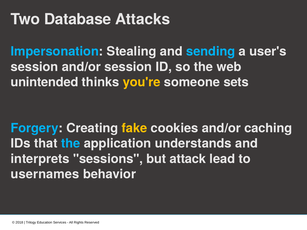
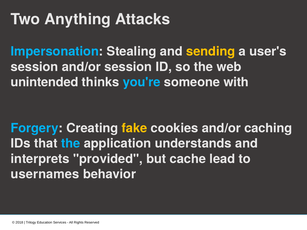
Database: Database -> Anything (78, 19)
sending colour: light blue -> yellow (211, 52)
you're colour: yellow -> light blue (142, 82)
sets: sets -> with (236, 82)
sessions: sessions -> provided (108, 159)
attack: attack -> cache (188, 159)
